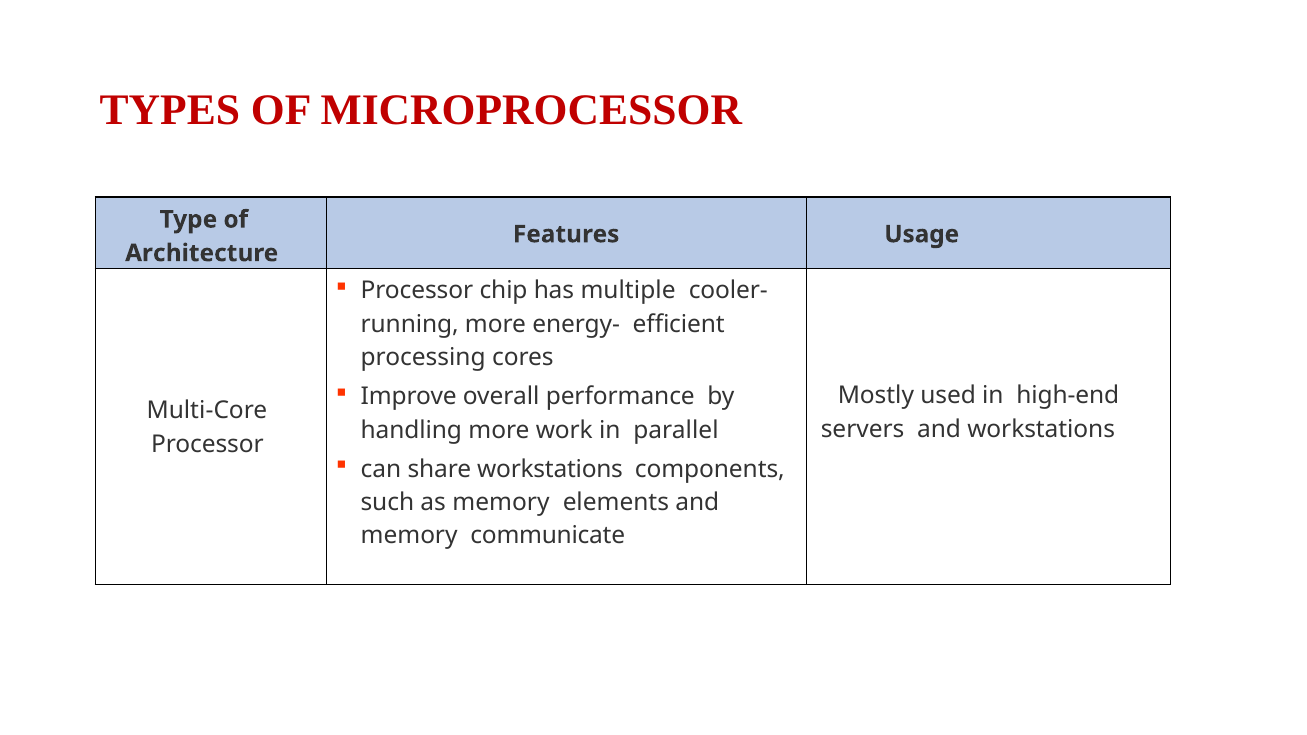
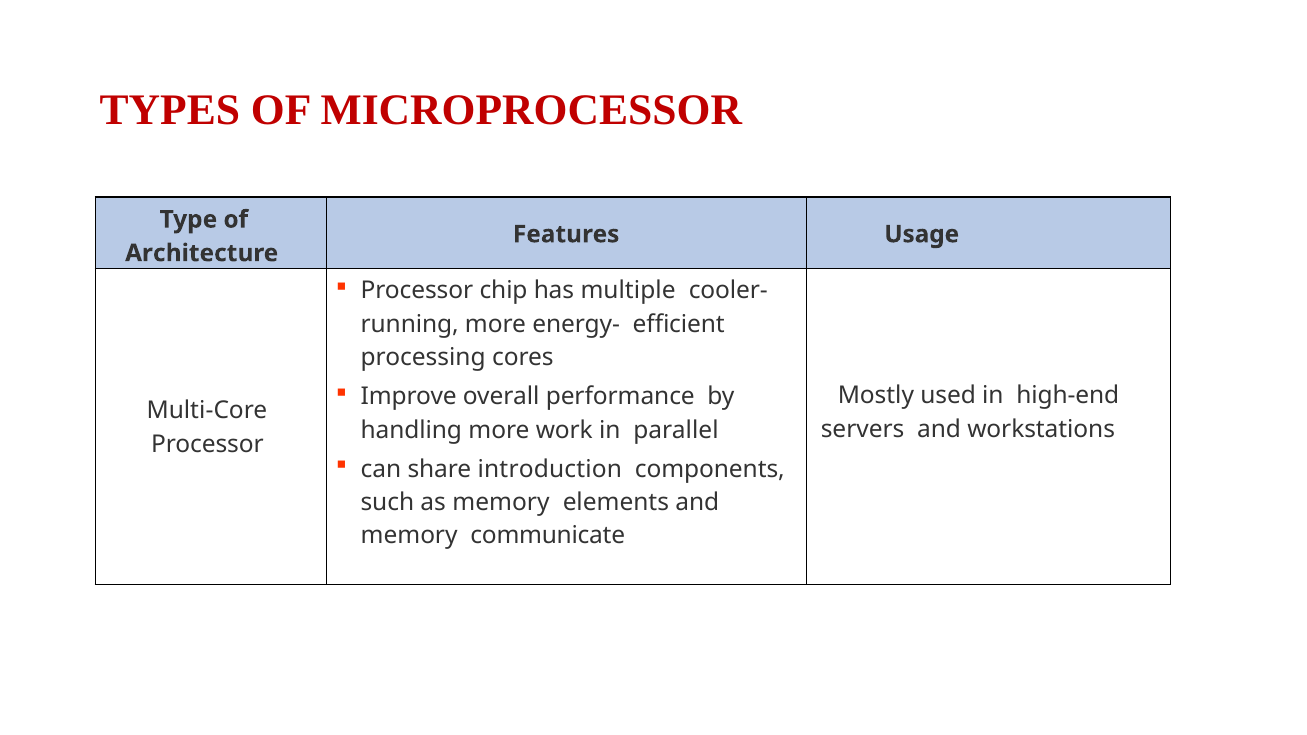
share workstations: workstations -> introduction (550, 469)
